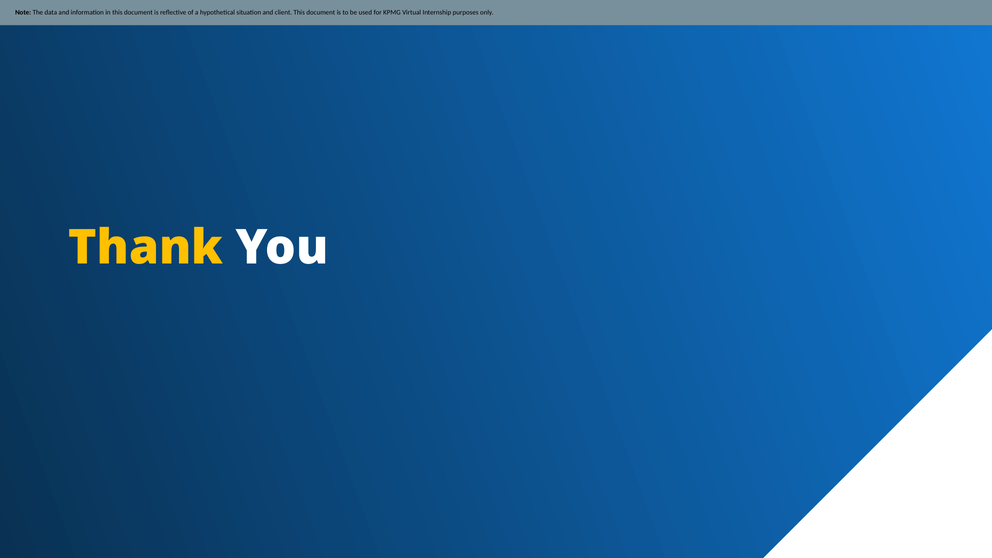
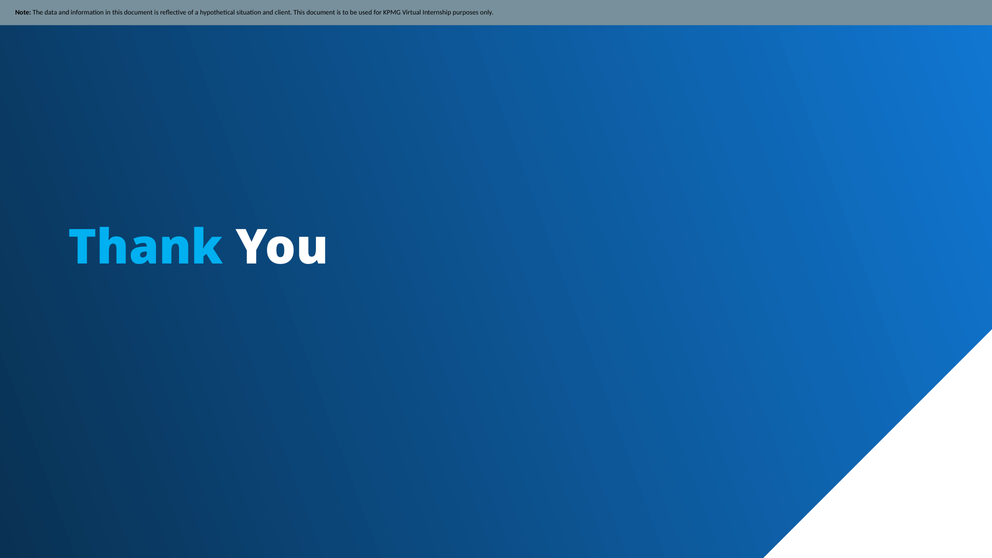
Thank colour: yellow -> light blue (146, 248)
